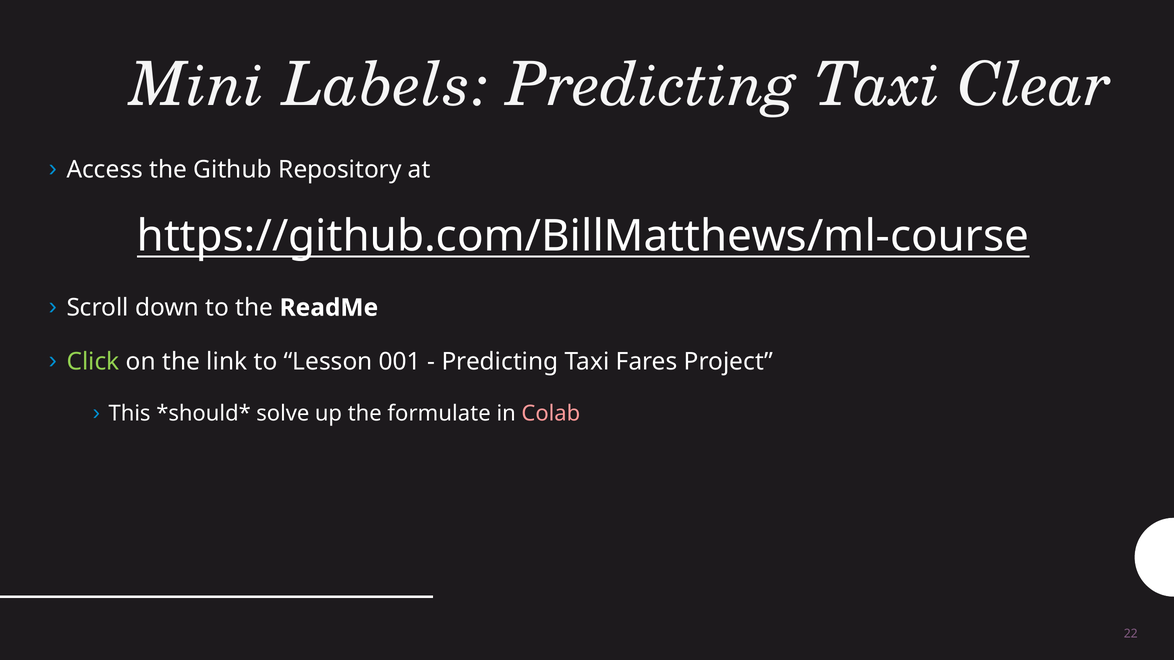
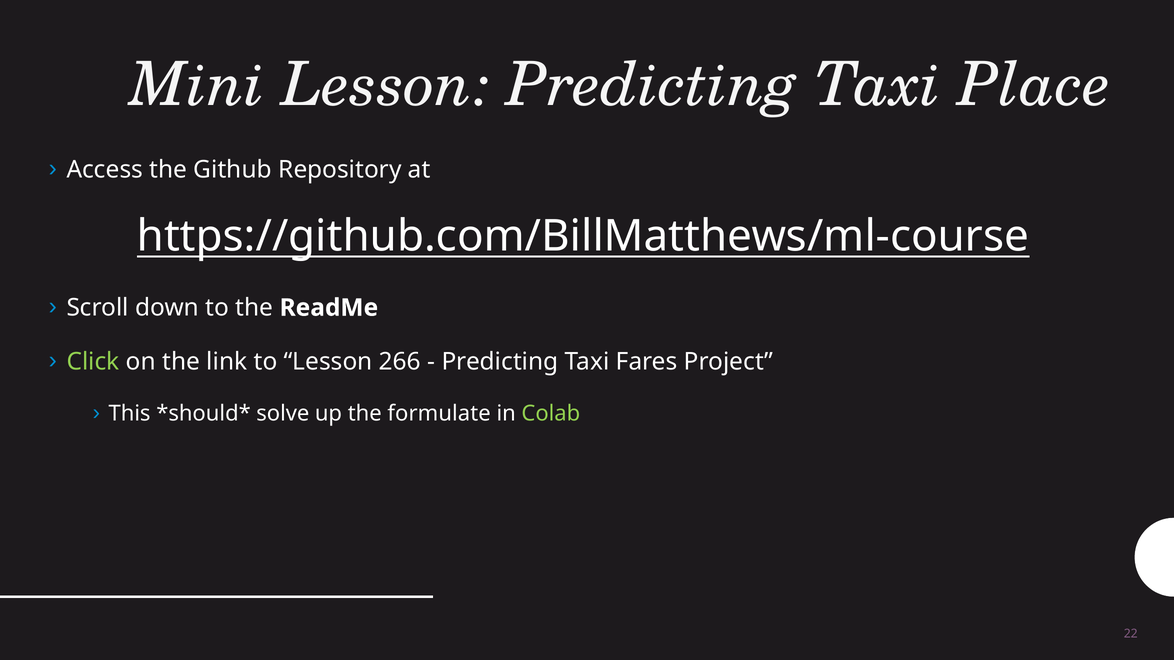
Mini Labels: Labels -> Lesson (386, 85)
Clear: Clear -> Place (1034, 85)
001: 001 -> 266 (400, 362)
Colab colour: pink -> light green (551, 414)
